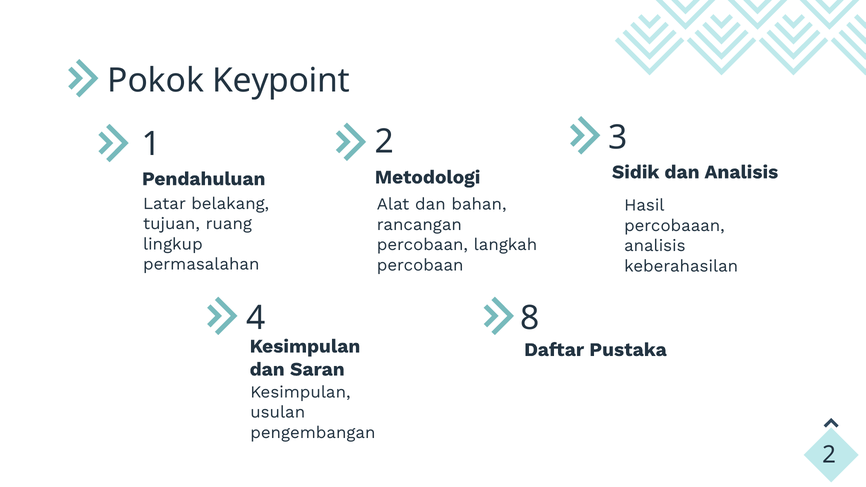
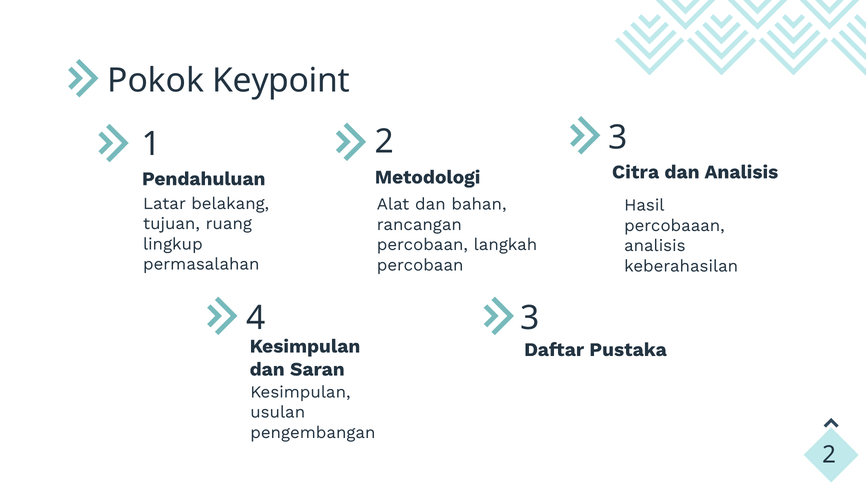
Sidik: Sidik -> Citra (636, 172)
4 8: 8 -> 3 (530, 318)
